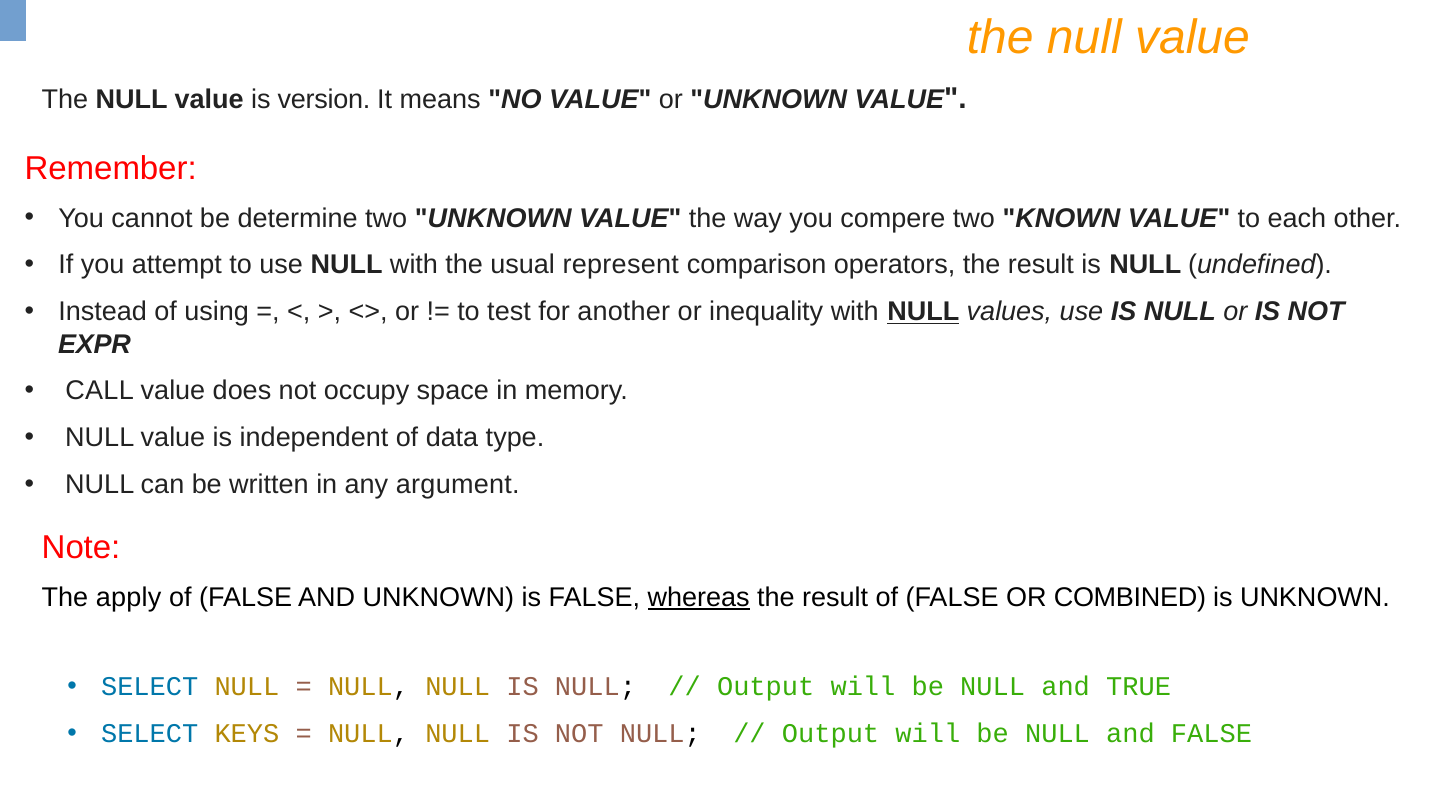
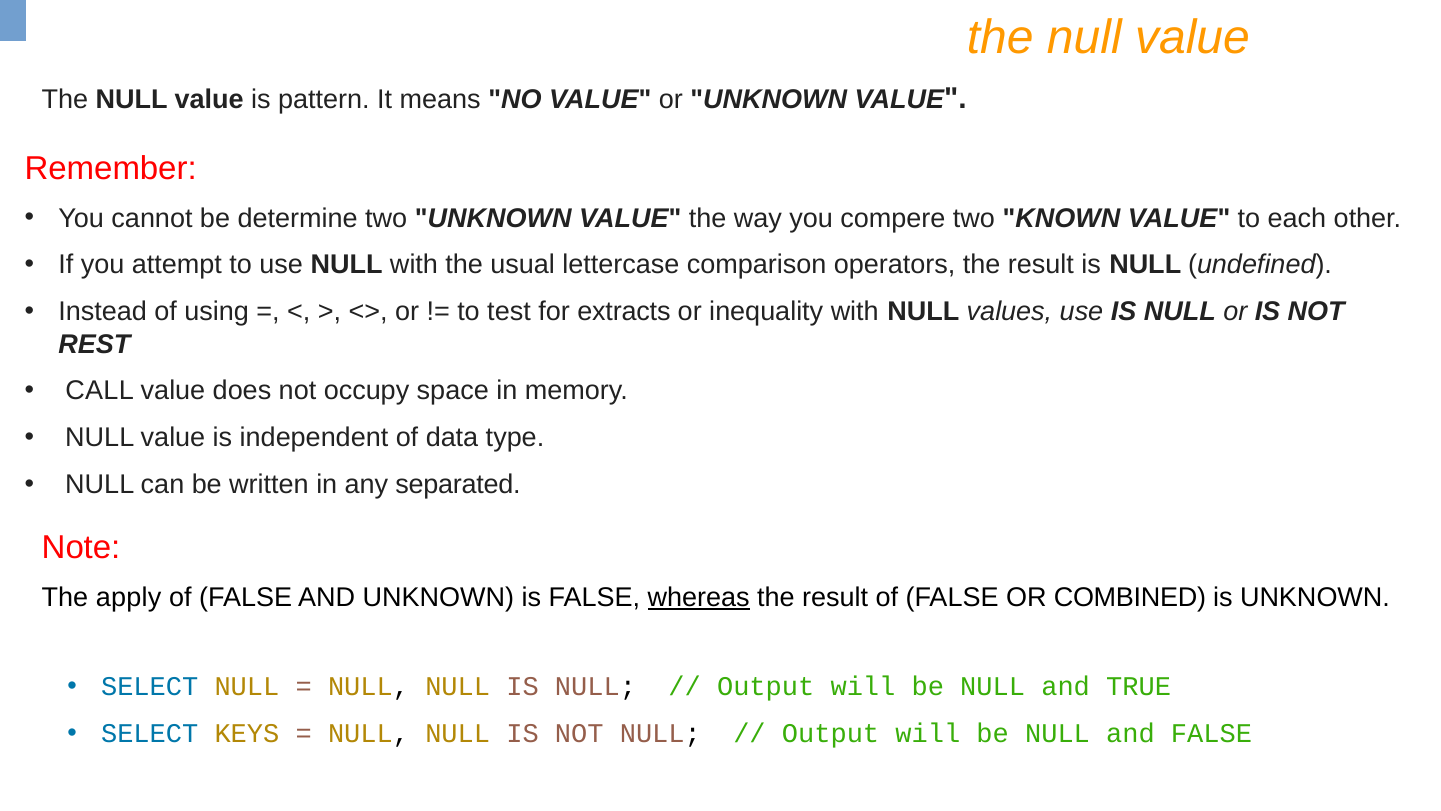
version: version -> pattern (324, 100)
represent: represent -> lettercase (621, 265)
another: another -> extracts (624, 312)
NULL underline: present -> none (923, 312)
EXPR: EXPR -> REST (94, 344)
argument: argument -> separated (458, 484)
